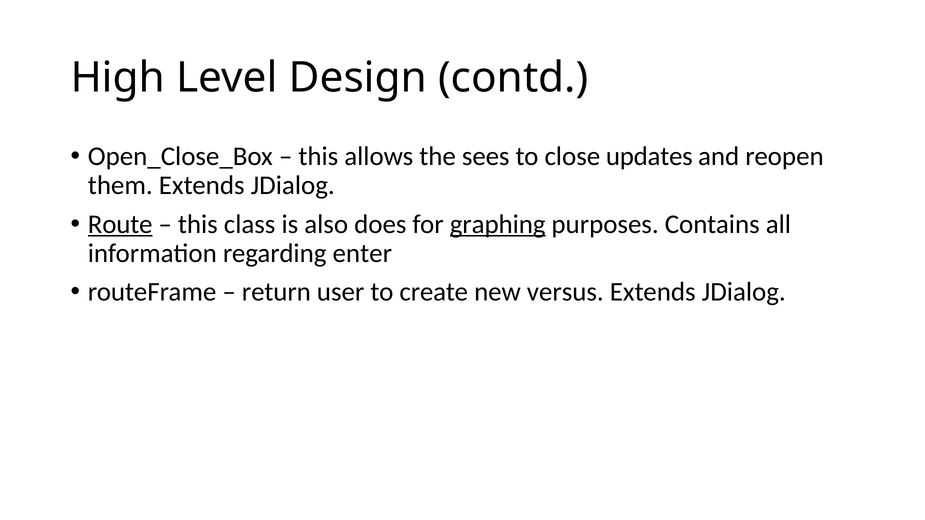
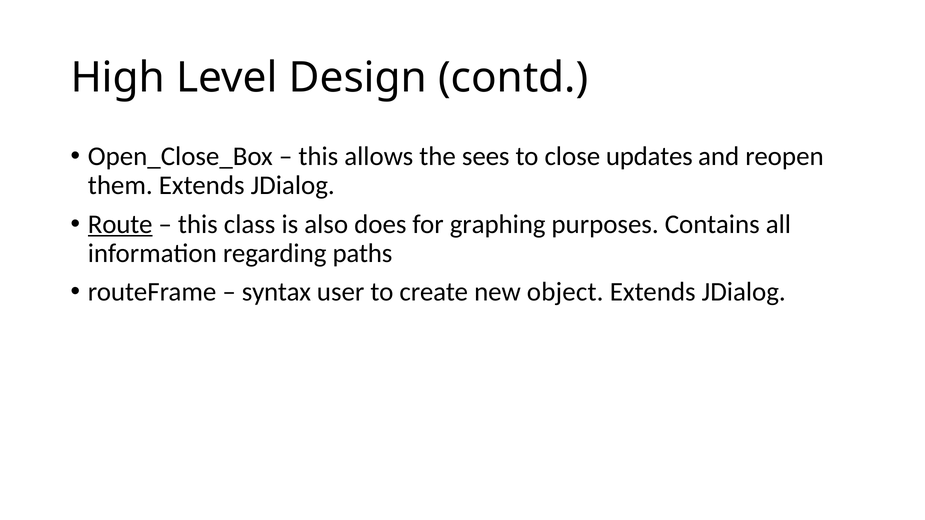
graphing underline: present -> none (498, 224)
enter: enter -> paths (362, 253)
return: return -> syntax (276, 292)
versus: versus -> object (565, 292)
